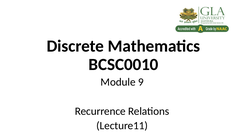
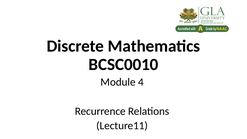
9: 9 -> 4 (141, 82)
